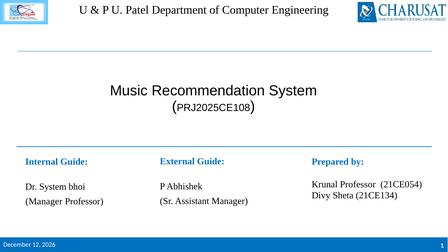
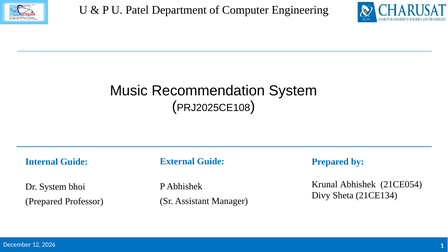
Krunal Professor: Professor -> Abhishek (358, 184)
Manager: Manager -> Prepared (44, 201)
